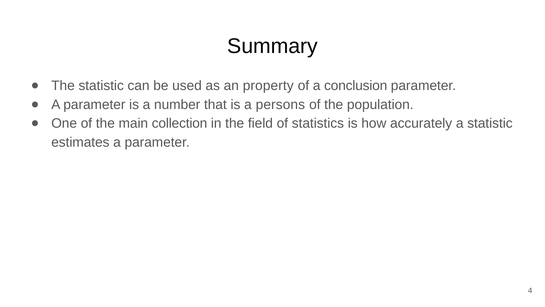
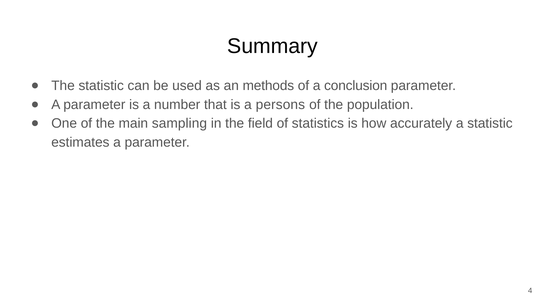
property: property -> methods (268, 86)
collection: collection -> sampling (179, 123)
